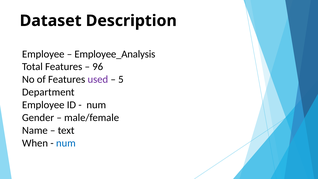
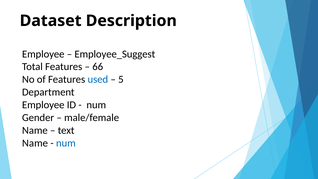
Employee_Analysis: Employee_Analysis -> Employee_Suggest (115, 54)
96: 96 -> 66 (98, 67)
used colour: purple -> blue (98, 79)
When: When -> Name (35, 143)
